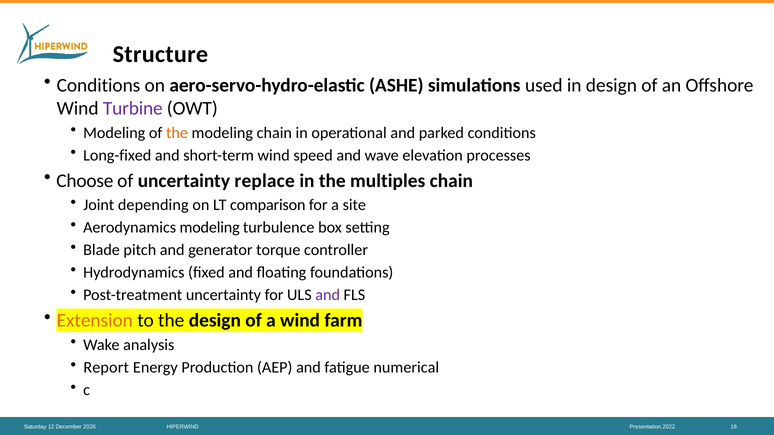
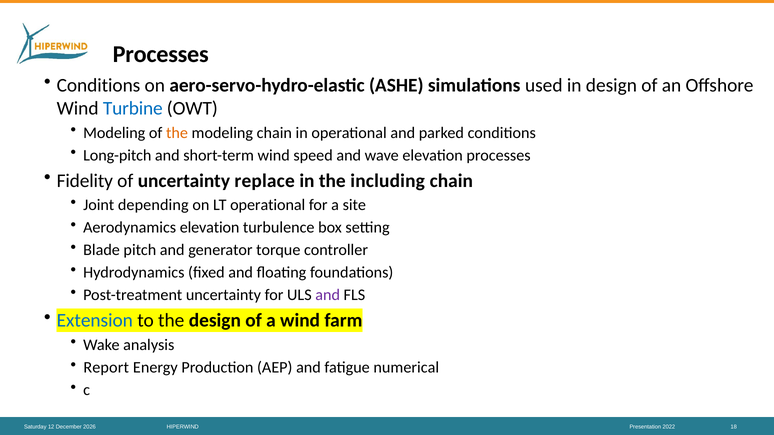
Structure: Structure -> Processes (161, 55)
Turbine colour: purple -> blue (133, 109)
Long-fixed: Long-fixed -> Long-pitch (117, 155)
Choose: Choose -> Fidelity (85, 181)
multiples: multiples -> including (388, 181)
LT comparison: comparison -> operational (268, 205)
Aerodynamics modeling: modeling -> elevation (210, 228)
Extension colour: orange -> blue (95, 321)
